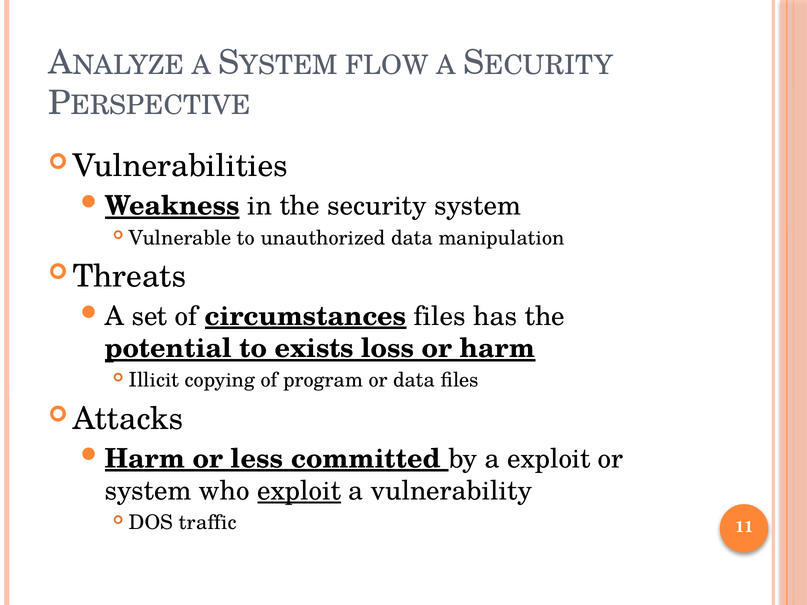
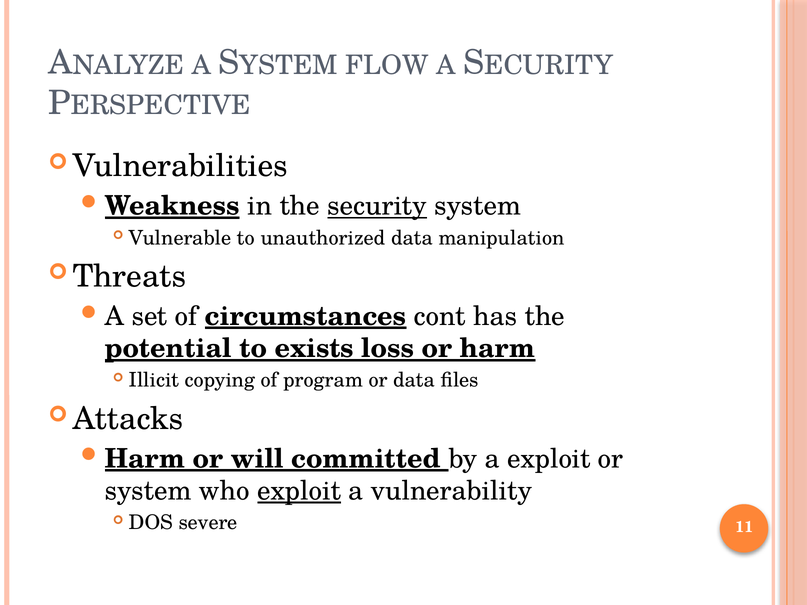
security underline: none -> present (377, 206)
circumstances files: files -> cont (440, 316)
less: less -> will (257, 459)
traffic: traffic -> severe (208, 523)
